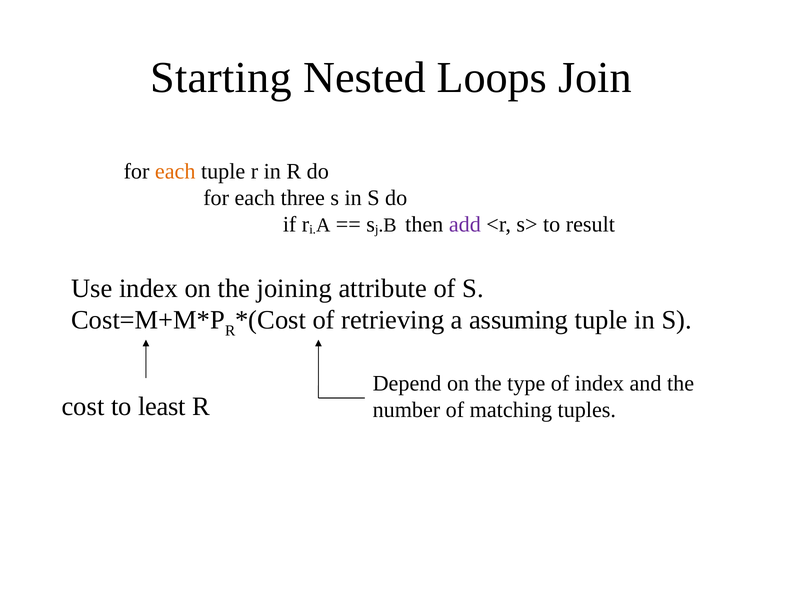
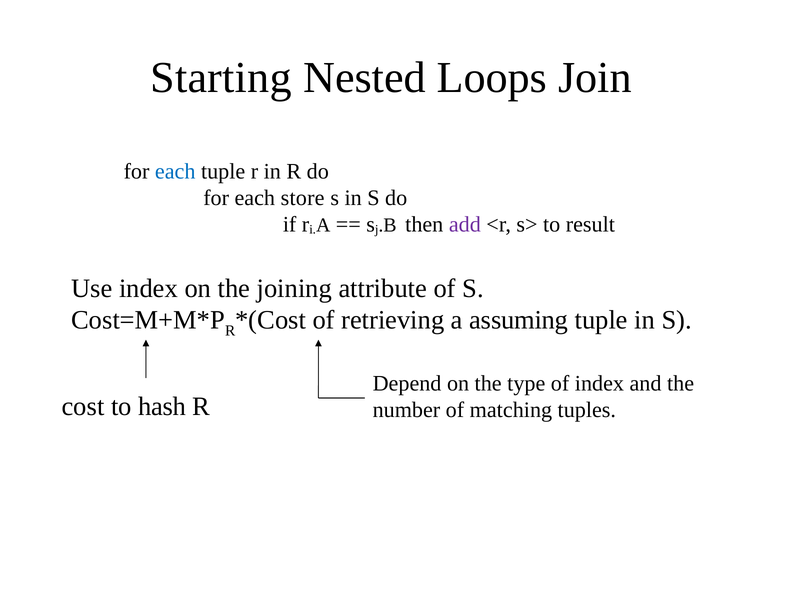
each colour: orange -> blue (175, 171)
three: three -> store (303, 198)
least: least -> hash (162, 406)
